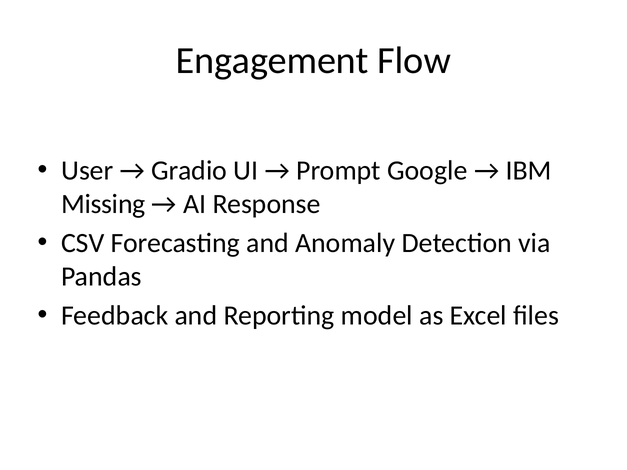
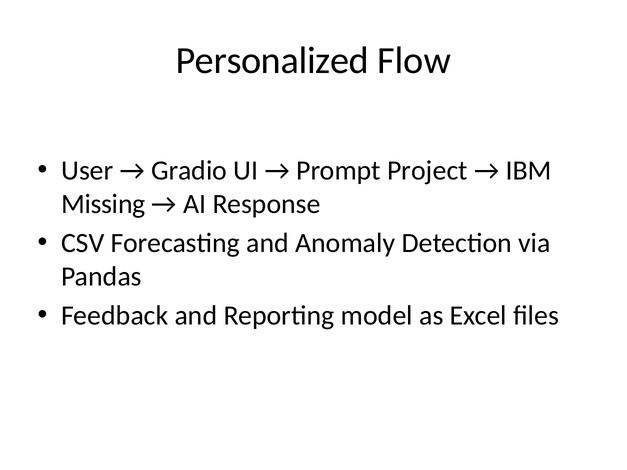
Engagement: Engagement -> Personalized (272, 61)
Google: Google -> Project (427, 171)
